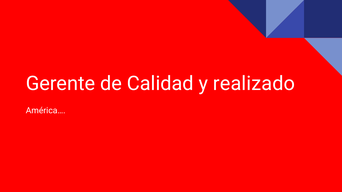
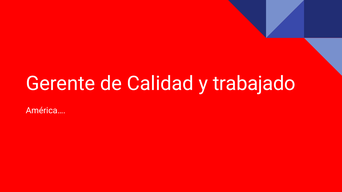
realizado: realizado -> trabajado (254, 84)
